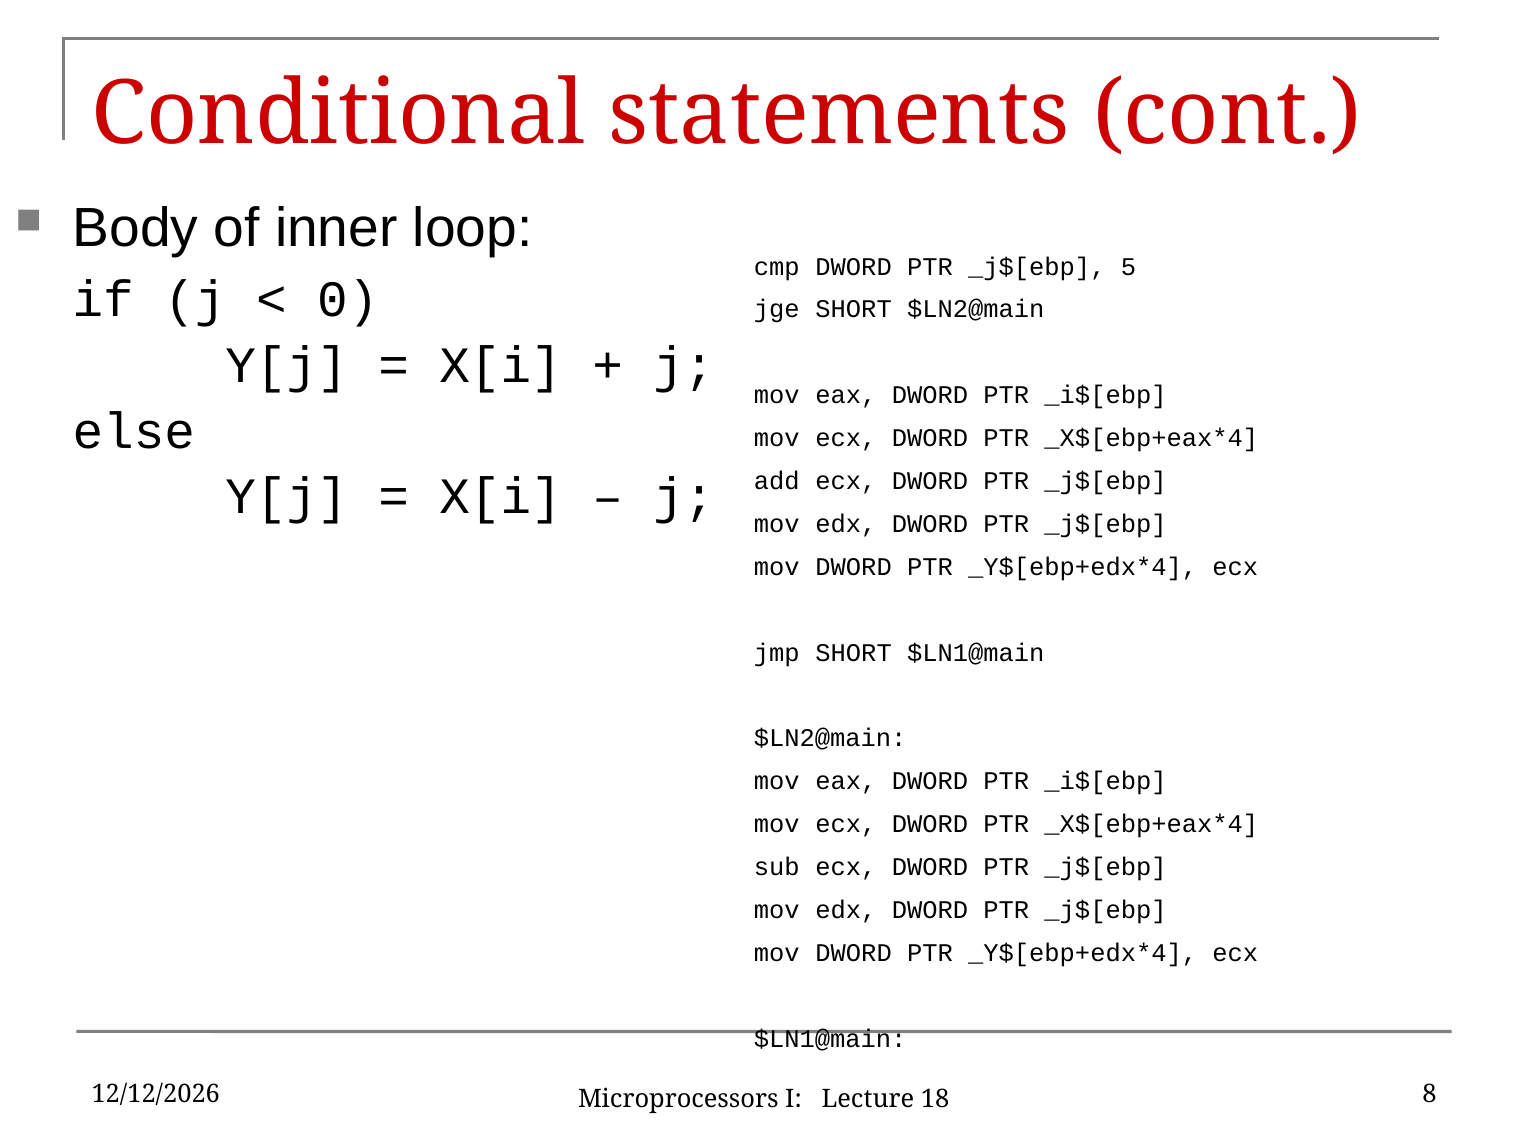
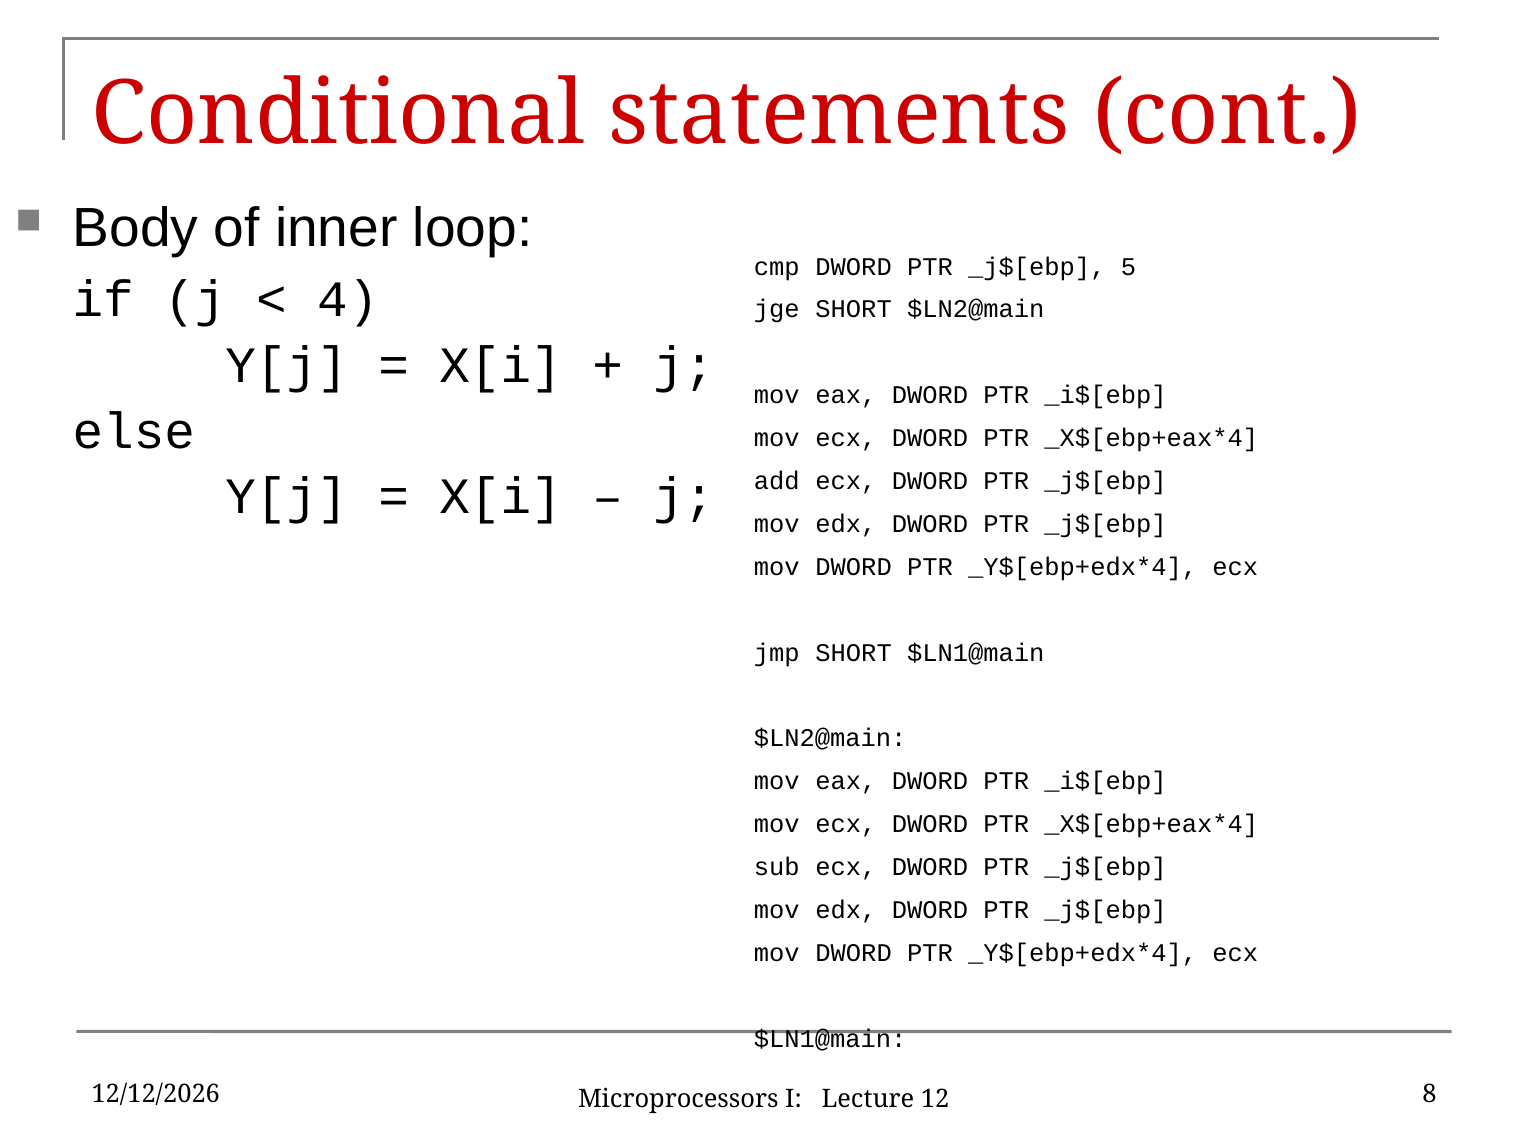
0: 0 -> 4 (348, 300)
18: 18 -> 12 (935, 1099)
